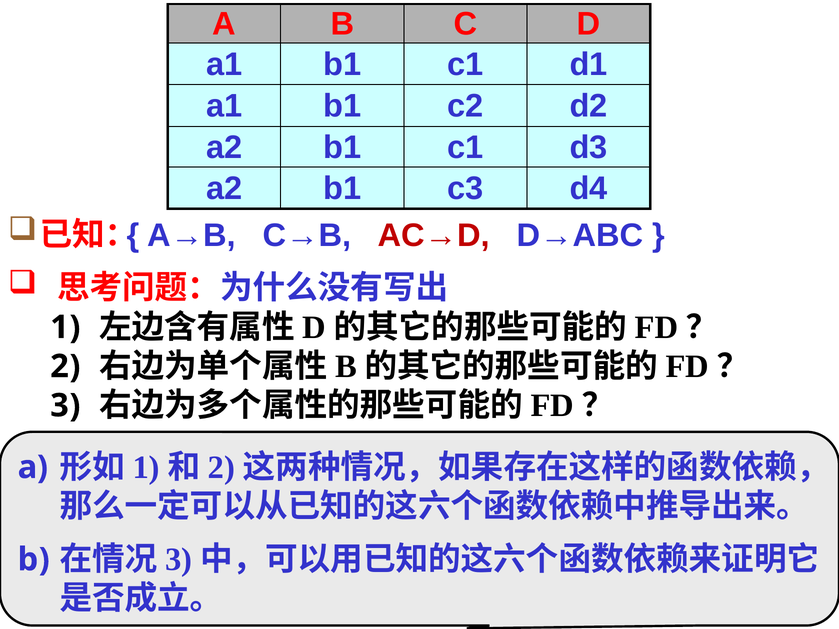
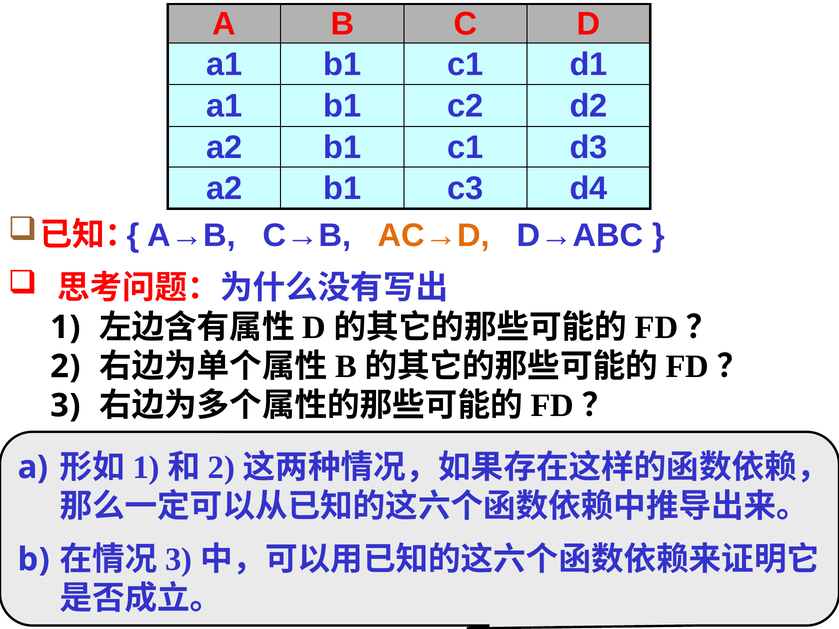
AC→D colour: red -> orange (434, 236)
